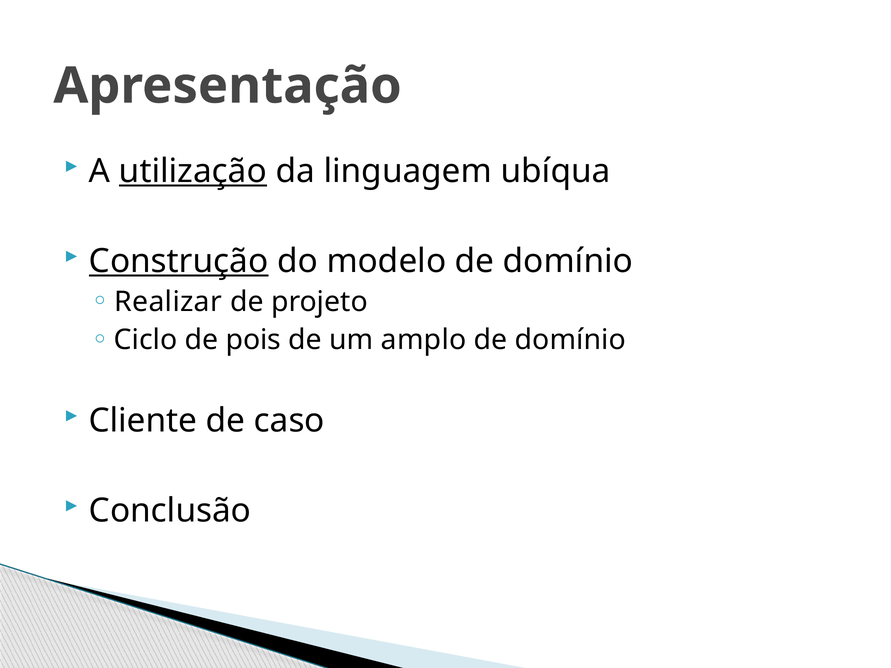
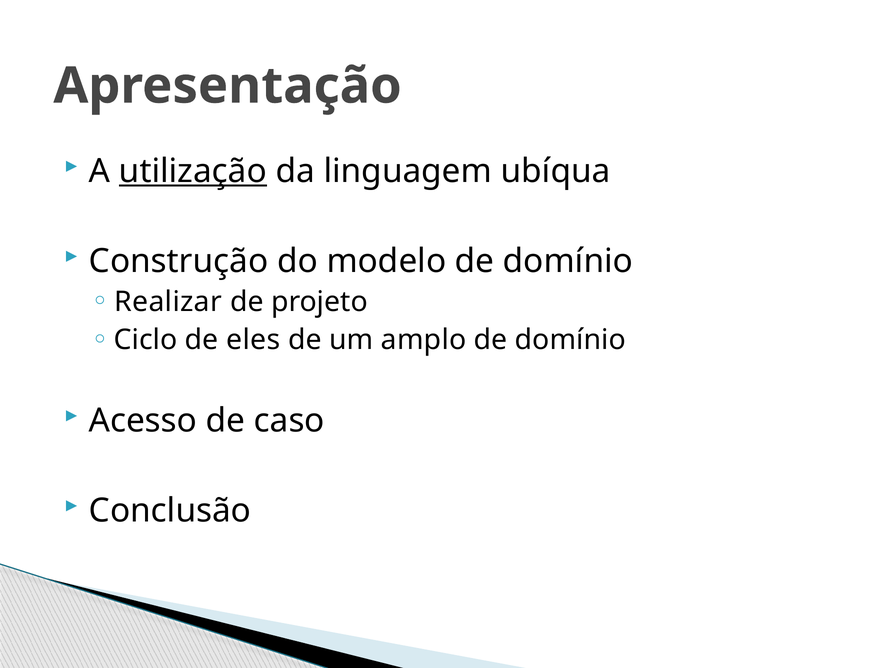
Construção underline: present -> none (179, 261)
pois: pois -> eles (253, 340)
Cliente: Cliente -> Acesso (143, 421)
